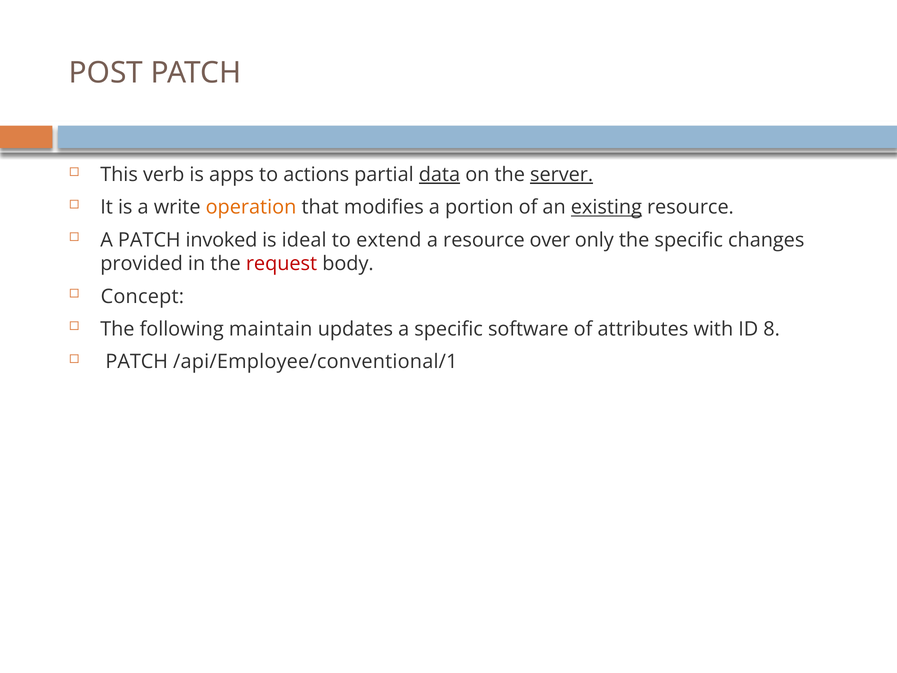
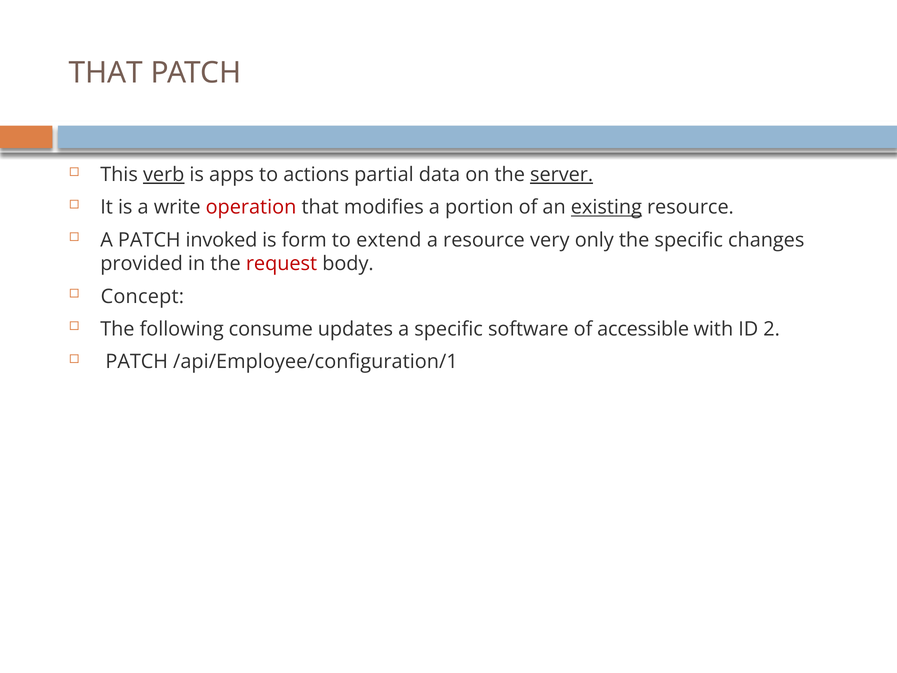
POST: POST -> THAT (106, 73)
verb underline: none -> present (164, 175)
data underline: present -> none (439, 175)
operation colour: orange -> red (251, 207)
ideal: ideal -> form (304, 240)
over: over -> very (550, 240)
maintain: maintain -> consume (271, 329)
attributes: attributes -> accessible (643, 329)
8: 8 -> 2 (772, 329)
/api/Employee/conventional/1: /api/Employee/conventional/1 -> /api/Employee/configuration/1 (315, 362)
